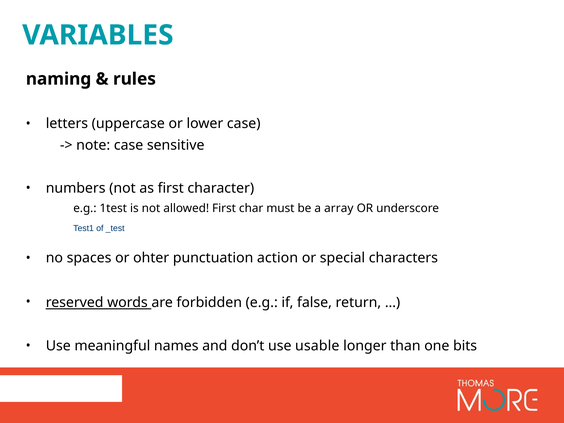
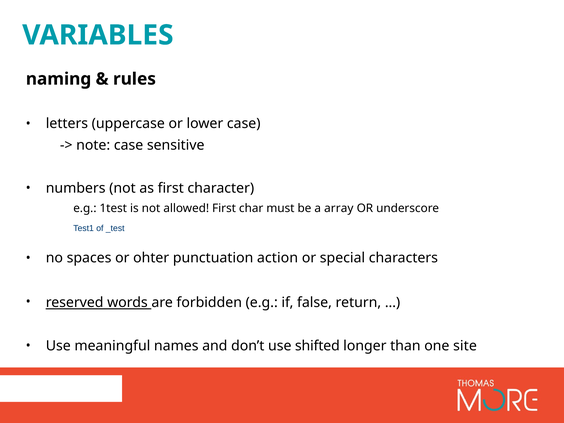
usable: usable -> shifted (317, 346)
bits: bits -> site (465, 346)
